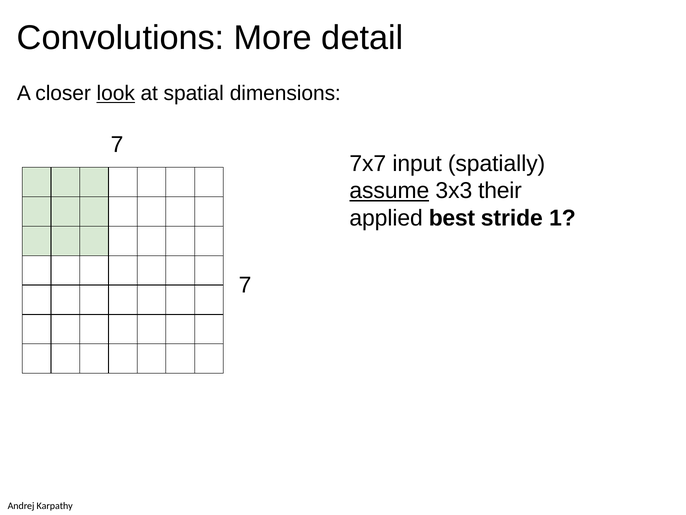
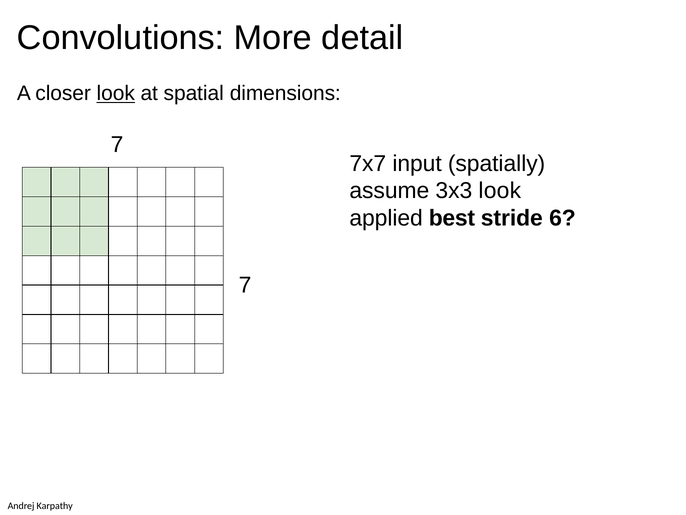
assume underline: present -> none (389, 191)
3x3 their: their -> look (500, 191)
1: 1 -> 6 (562, 218)
